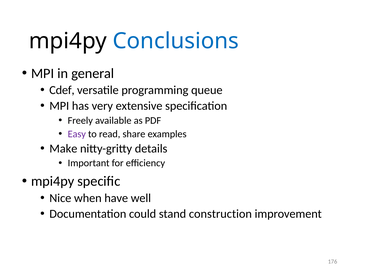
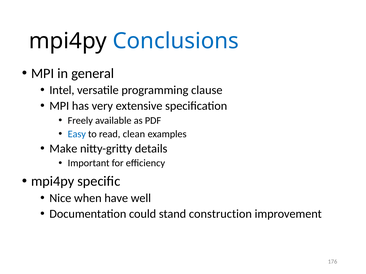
Cdef: Cdef -> Intel (62, 90)
queue: queue -> clause (207, 90)
Easy colour: purple -> blue (77, 134)
share: share -> clean (134, 134)
